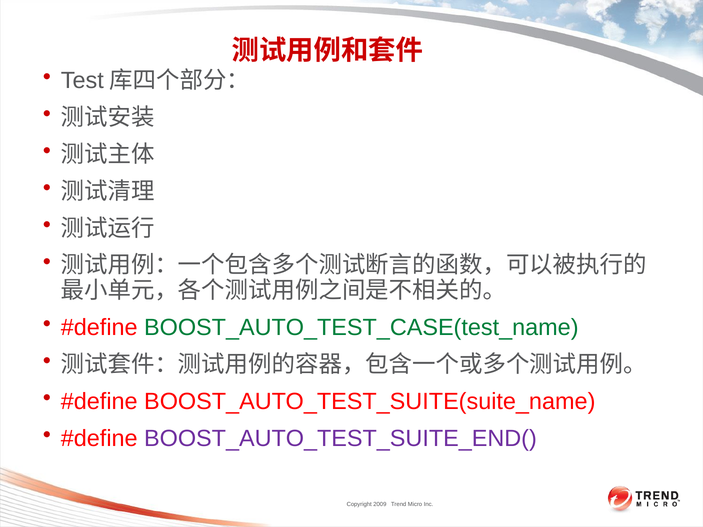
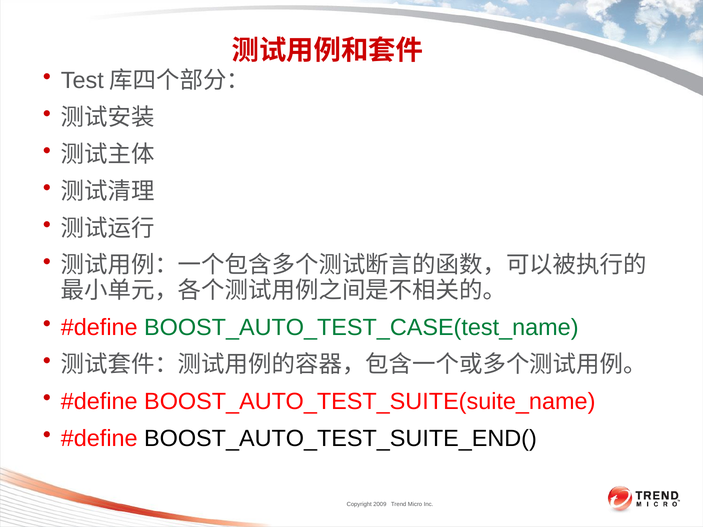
BOOST_AUTO_TEST_SUITE_END( colour: purple -> black (340, 439)
